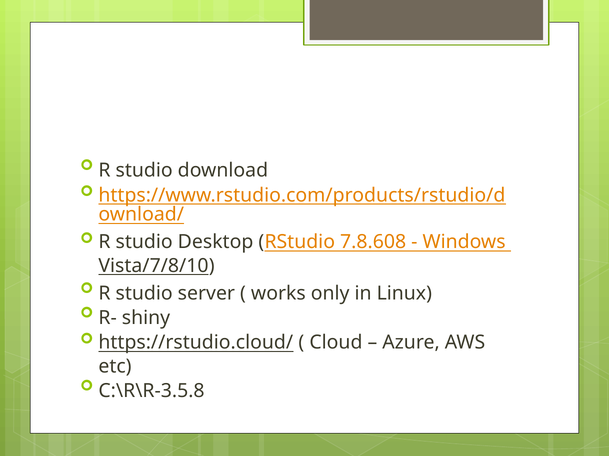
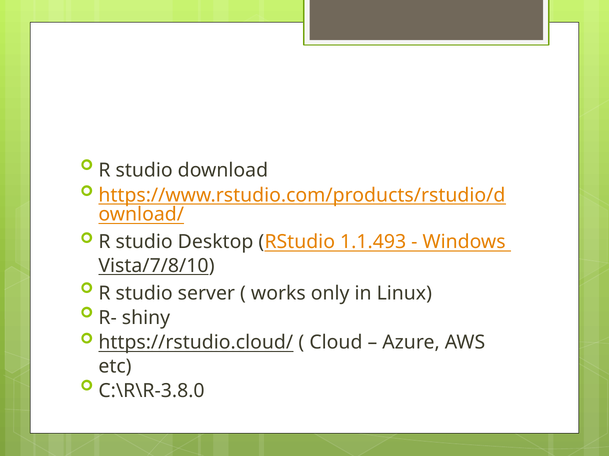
7.8.608: 7.8.608 -> 1.1.493 (373, 242)
C:\R\R-3.5.8: C:\R\R-3.5.8 -> C:\R\R-3.8.0 (152, 392)
